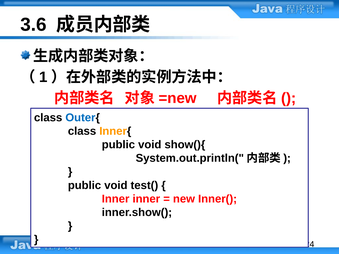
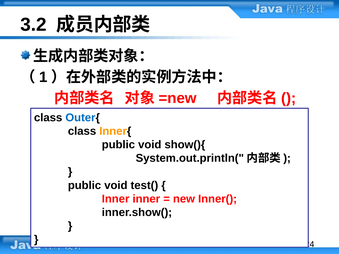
3.6: 3.6 -> 3.2 (33, 25)
